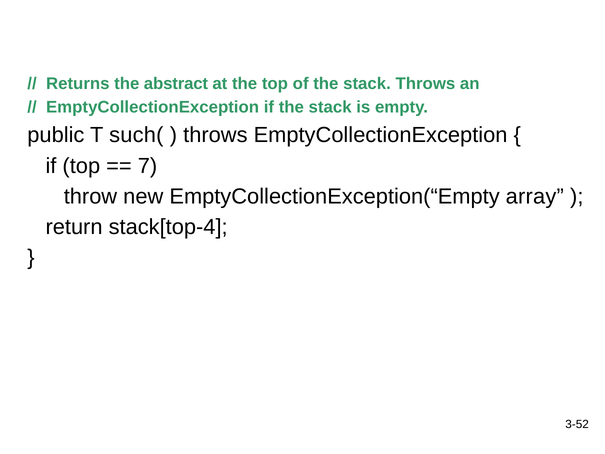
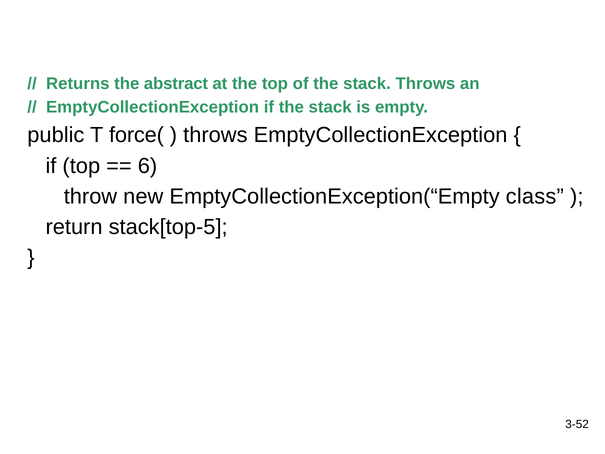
such(: such( -> force( (137, 135)
7: 7 -> 6 (147, 166)
array: array -> class (535, 196)
stack[top-4: stack[top-4 -> stack[top-5 (168, 227)
